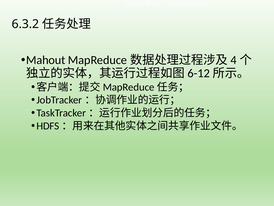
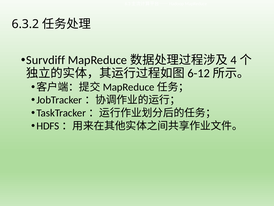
Mahout: Mahout -> Survdiff (46, 60)
